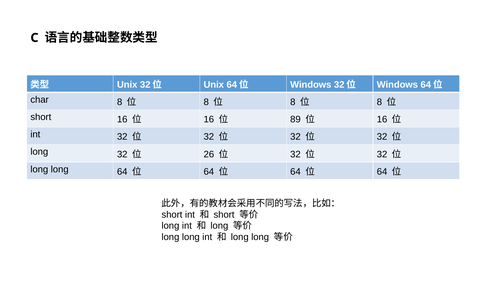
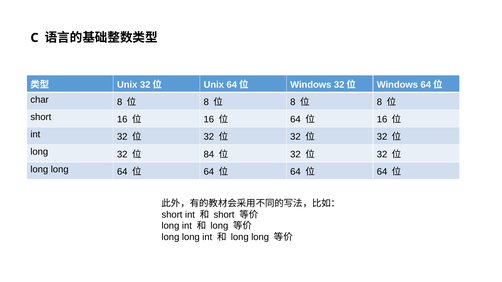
89: 89 -> 64 (295, 120)
26: 26 -> 84 (209, 154)
